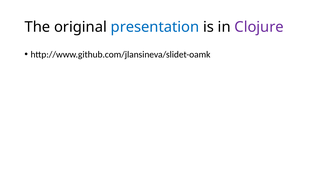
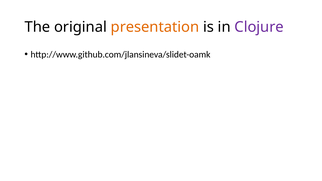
presentation colour: blue -> orange (155, 27)
